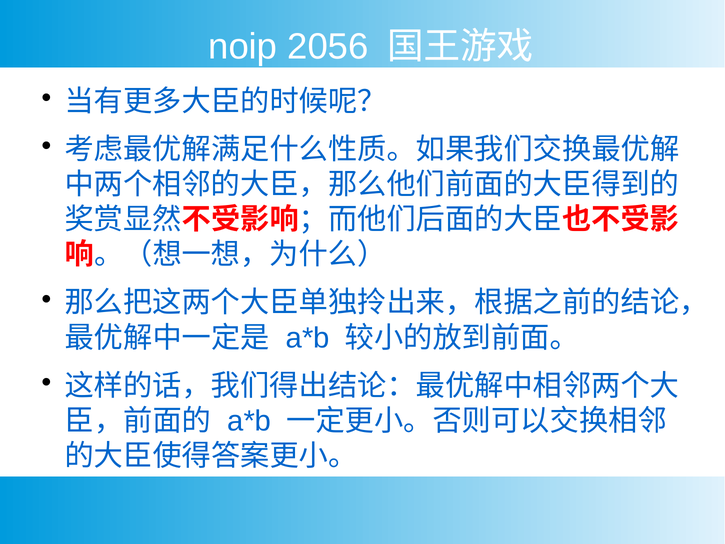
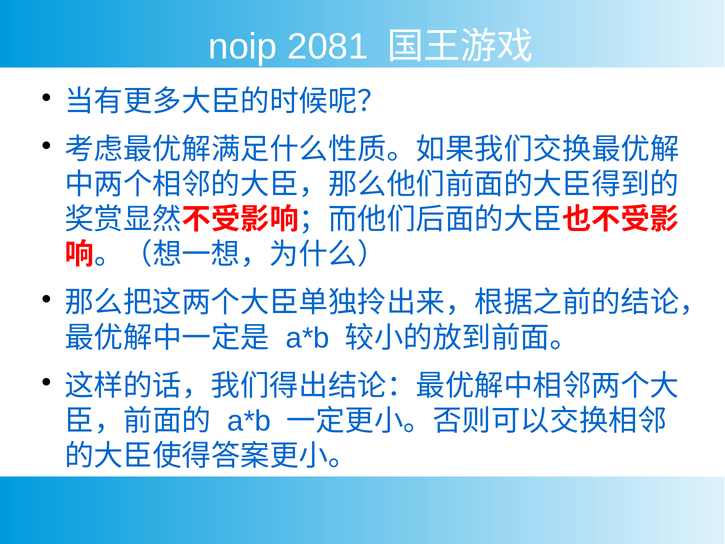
2056: 2056 -> 2081 (328, 47)
